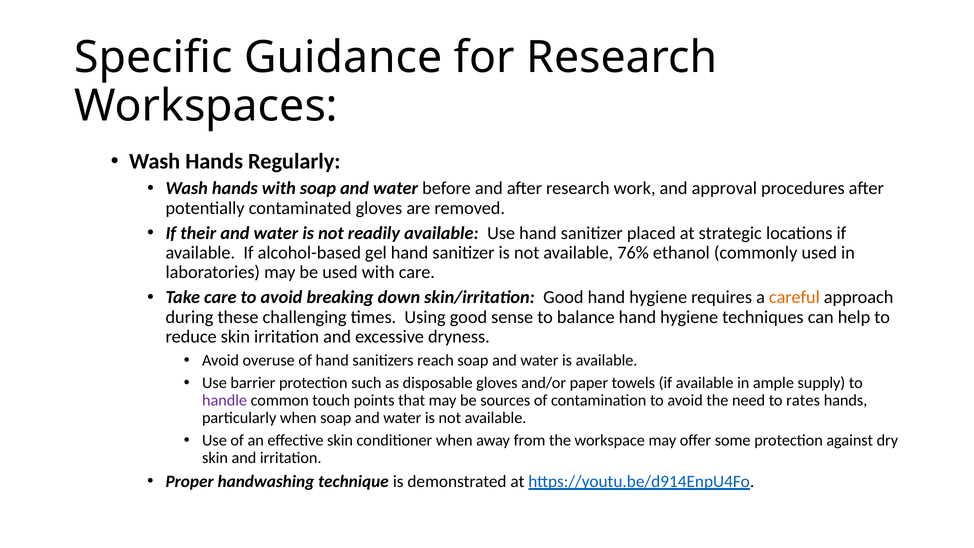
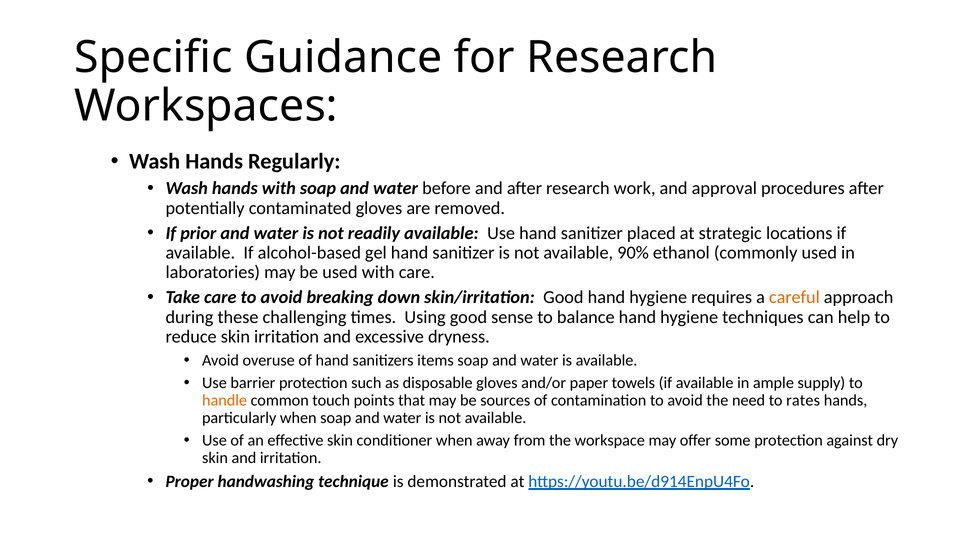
their: their -> prior (198, 233)
76%: 76% -> 90% (633, 253)
reach: reach -> items (435, 360)
handle colour: purple -> orange (225, 400)
